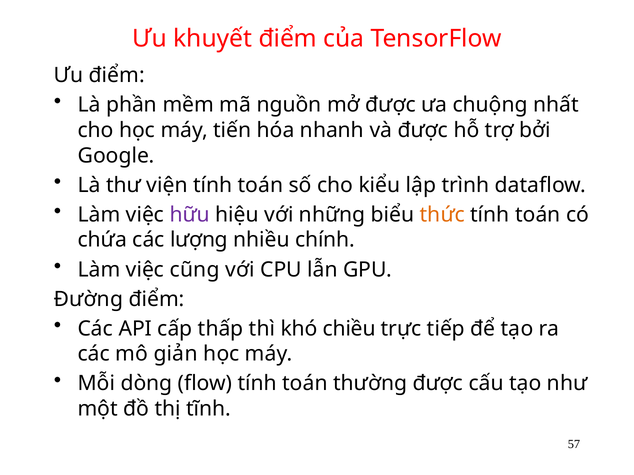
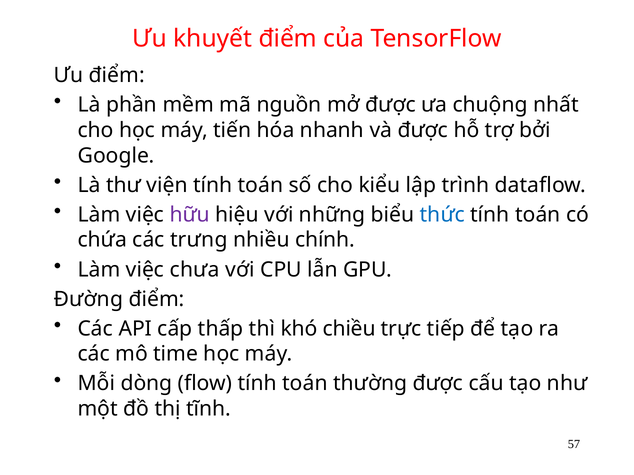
thức colour: orange -> blue (442, 215)
lượng: lượng -> trưng (199, 240)
cũng: cũng -> chưa (195, 270)
giản: giản -> time (176, 354)
